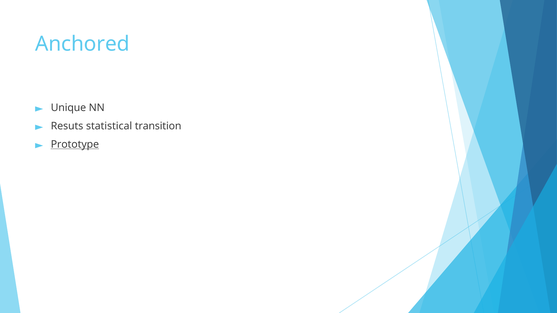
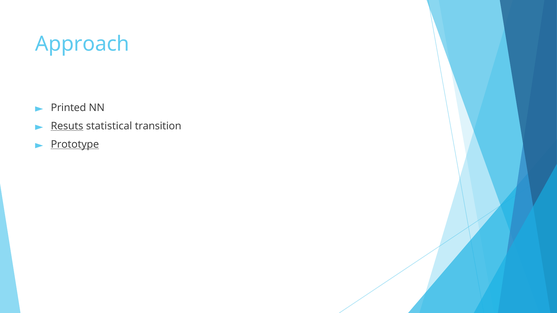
Anchored: Anchored -> Approach (82, 44)
Unique: Unique -> Printed (68, 108)
Resuts underline: none -> present (67, 126)
